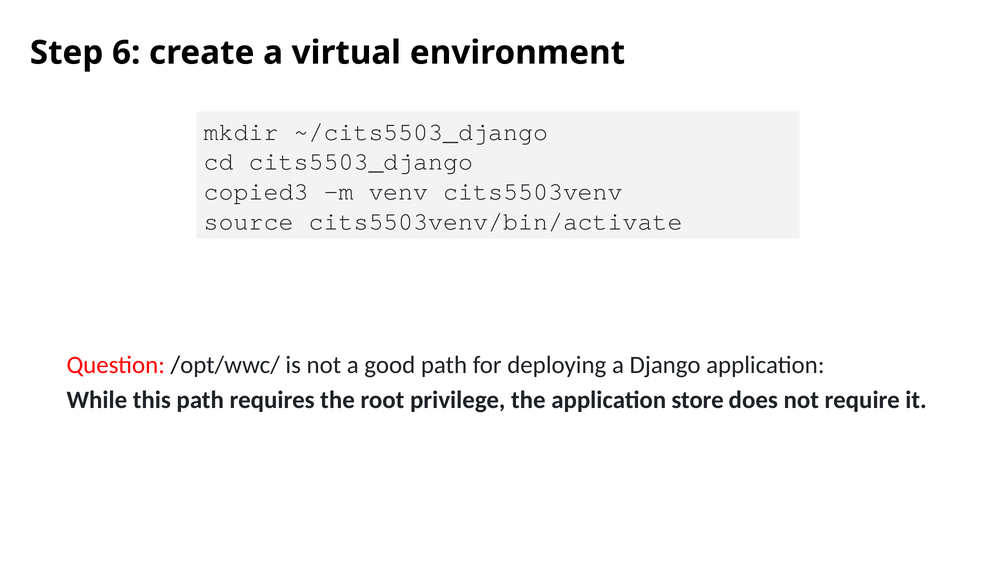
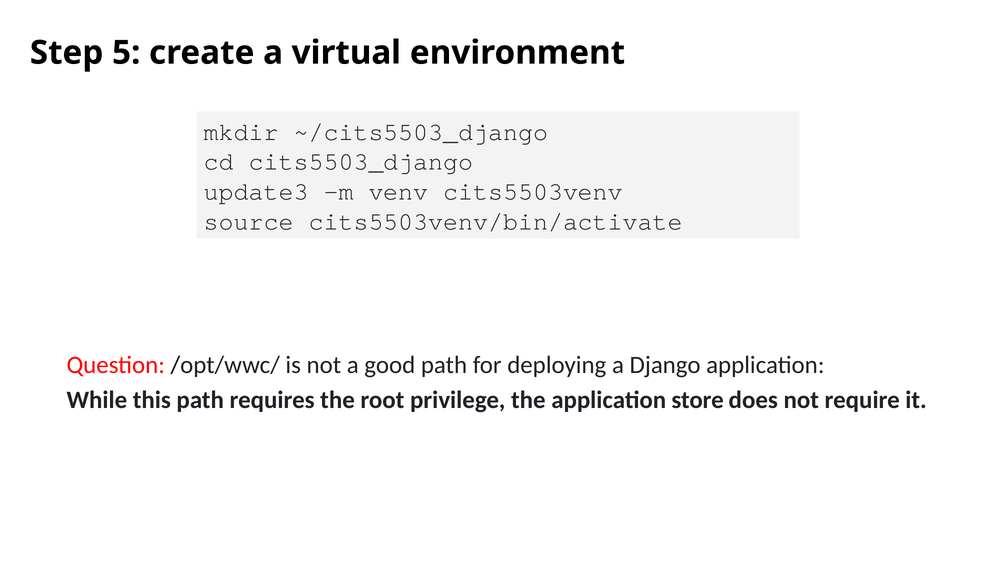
6: 6 -> 5 (126, 53)
copied3: copied3 -> update3 (256, 192)
